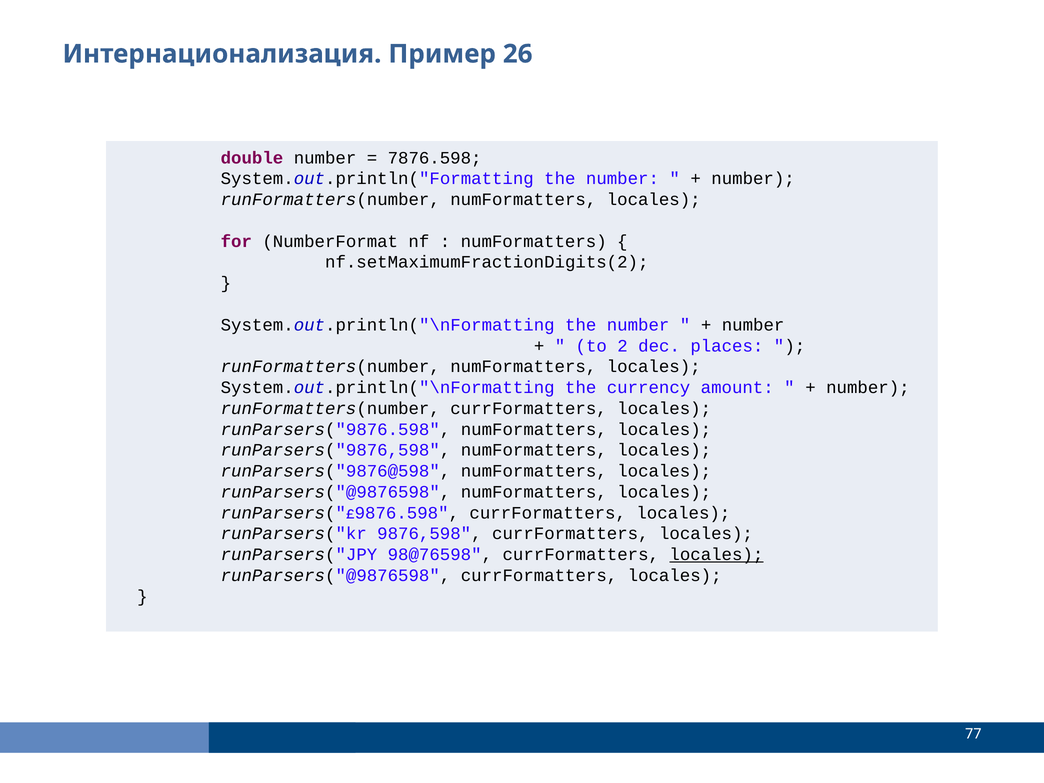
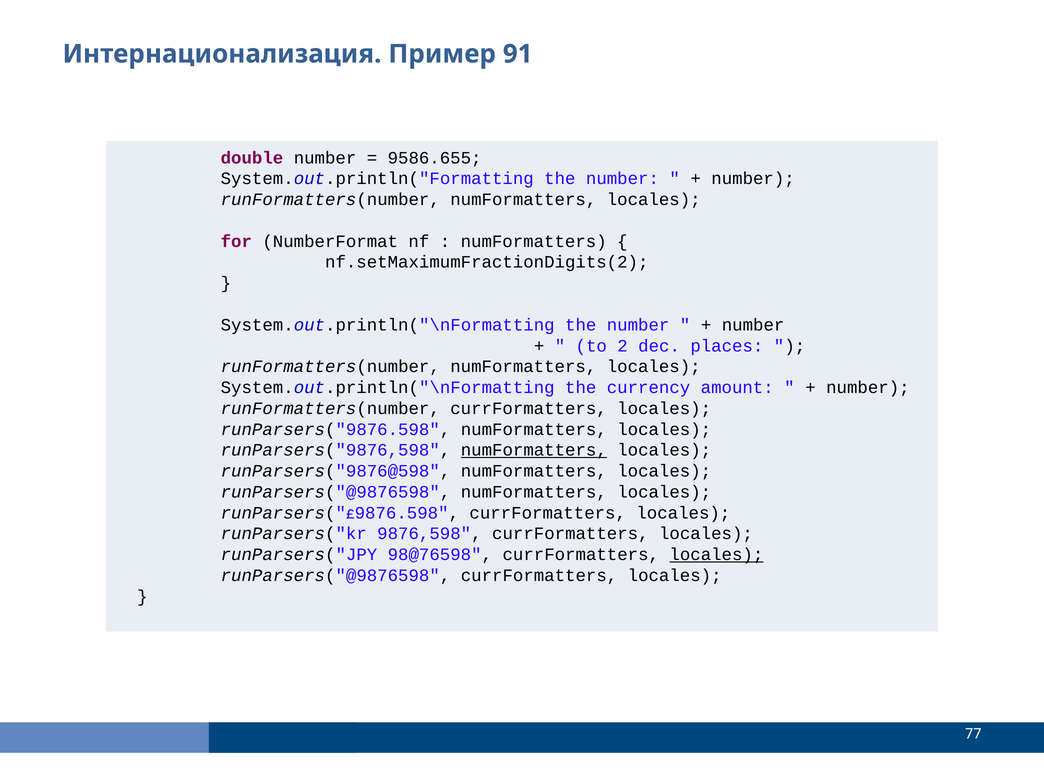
26: 26 -> 91 (518, 54)
7876.598: 7876.598 -> 9586.655 (435, 158)
numFormatters underline: none -> present (534, 450)
